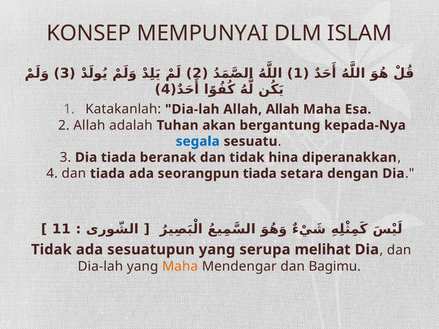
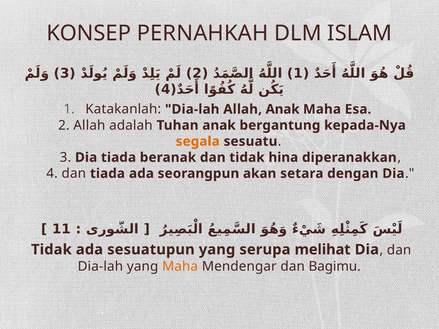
MEMPUNYAI: MEMPUNYAI -> PERNAHKAH (203, 33)
Allah Allah: Allah -> Anak (283, 109)
Tuhan akan: akan -> anak (219, 125)
segala colour: blue -> orange (198, 141)
seorangpun tiada: tiada -> akan (260, 174)
